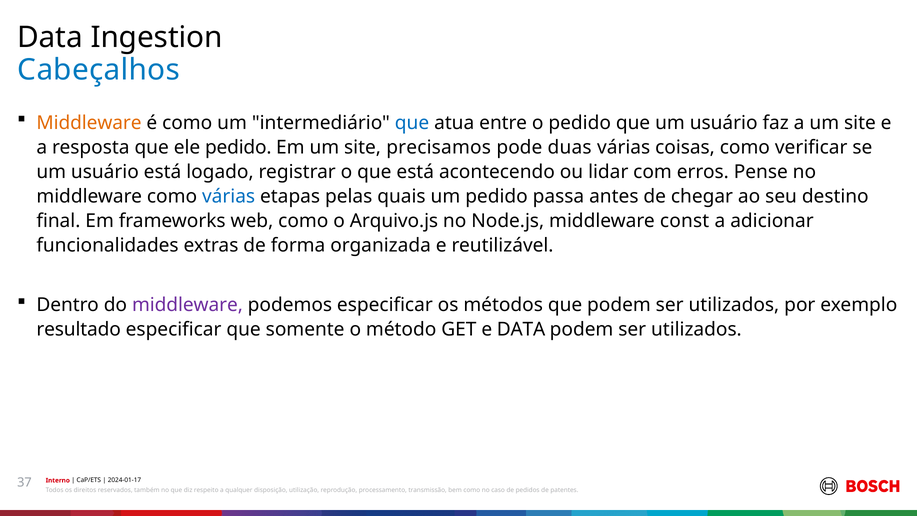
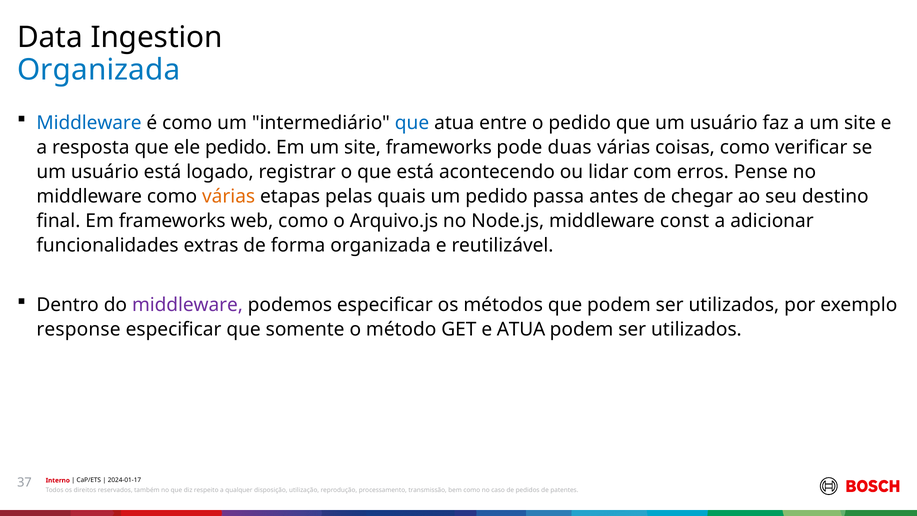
Cabeçalhos: Cabeçalhos -> Organizada (99, 70)
Middleware colour: orange -> blue (89, 123)
site precisamos: precisamos -> frameworks (439, 147)
várias colour: blue -> orange (229, 196)
resultado: resultado -> response (78, 330)
e DATA: DATA -> ATUA (521, 330)
